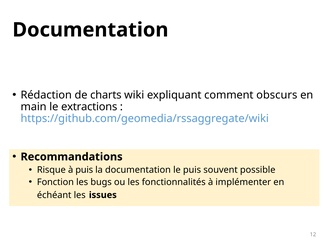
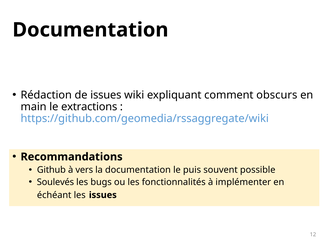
de charts: charts -> issues (106, 95)
Risque: Risque -> Github (51, 170)
à puis: puis -> vers (84, 170)
Fonction: Fonction -> Soulevés (55, 182)
